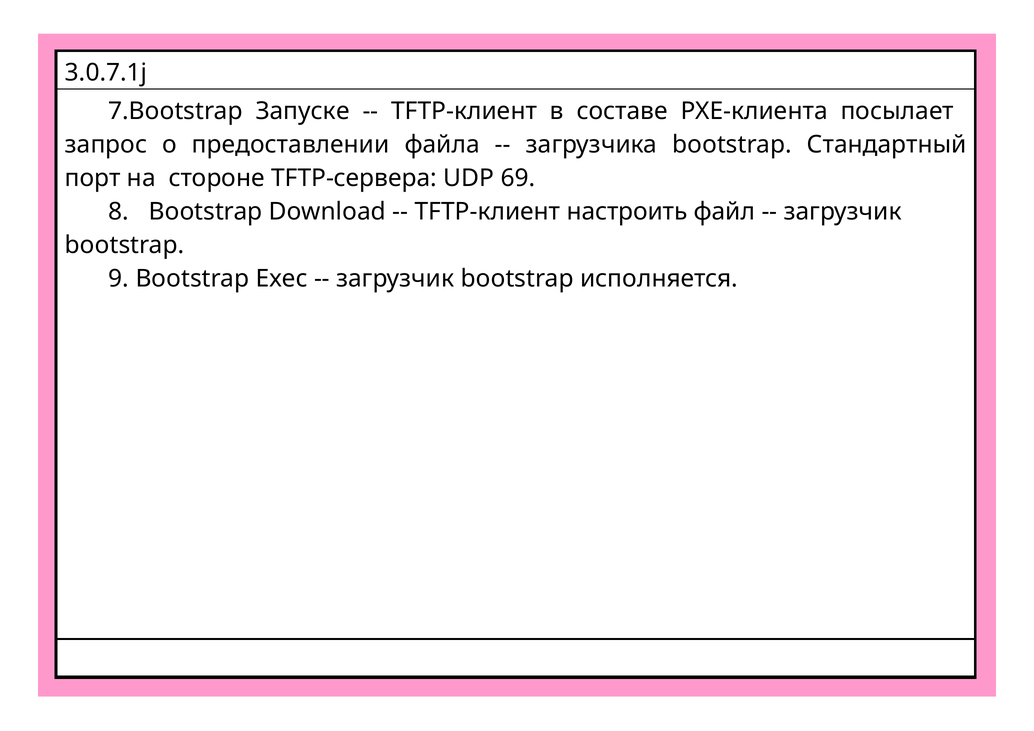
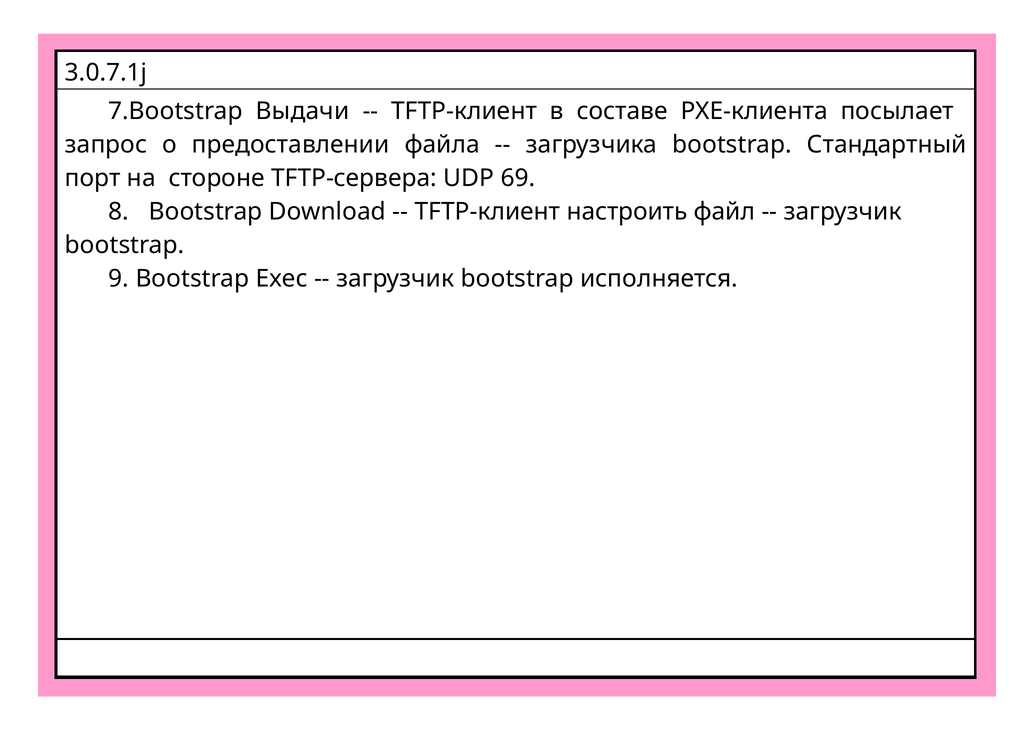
Запуске: Запуске -> Выдачи (302, 111)
